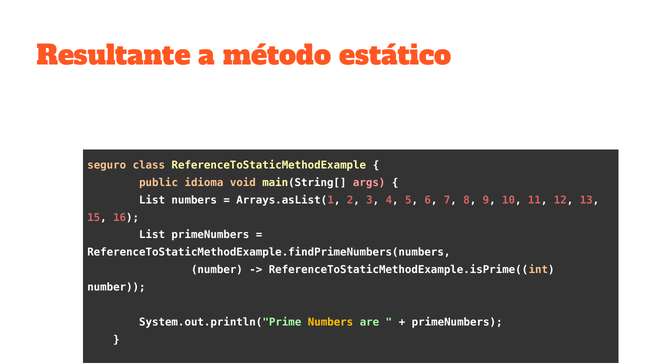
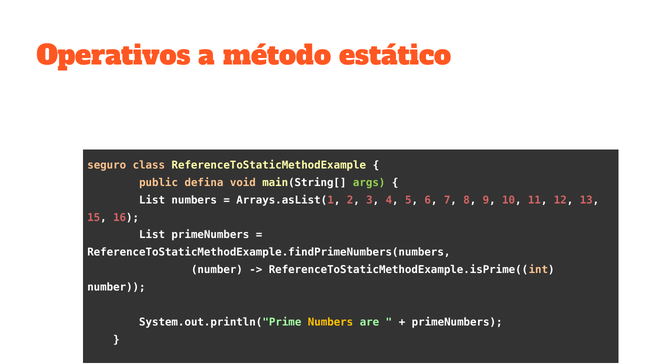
Resultante: Resultante -> Operativos (114, 56)
idioma: idioma -> defina (204, 183)
args colour: pink -> light green (369, 183)
